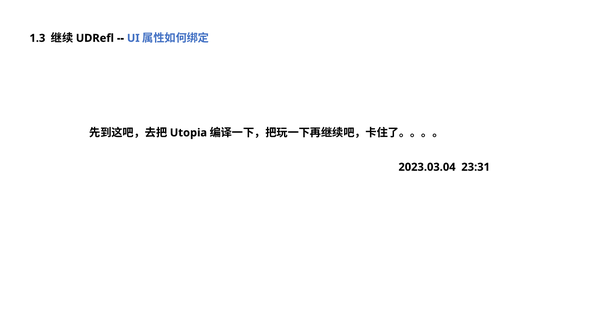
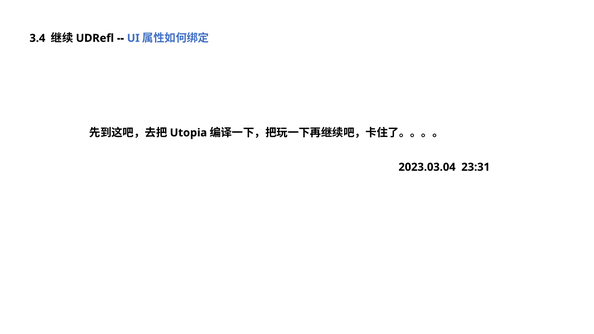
1.3: 1.3 -> 3.4 (37, 38)
